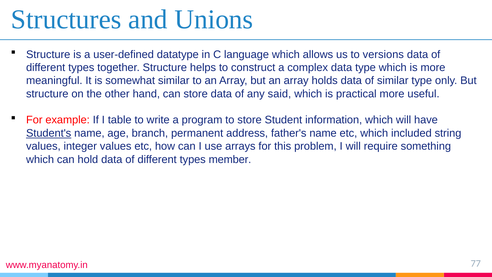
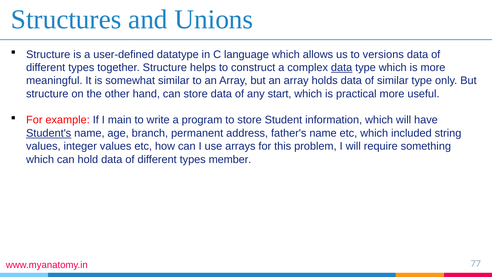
data underline: none -> present (342, 67)
said: said -> start (280, 94)
table: table -> main (120, 120)
